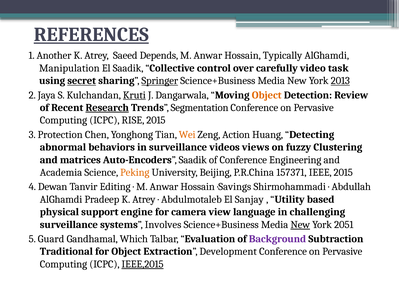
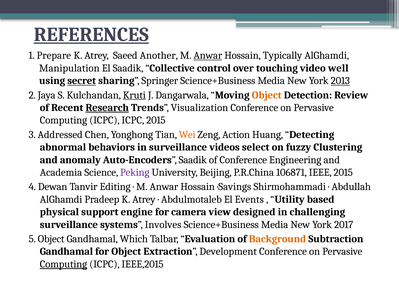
Another: Another -> Prepare (54, 56)
Depends: Depends -> Another (159, 56)
Anwar underline: none -> present (208, 56)
carefully: carefully -> touching (277, 68)
task: task -> well (338, 68)
Springer underline: present -> none (160, 81)
Segmentation: Segmentation -> Visualization (199, 108)
ICPC RISE: RISE -> ICPC (133, 120)
Protection: Protection -> Addressed (60, 135)
views: views -> select (256, 147)
matrices: matrices -> anomaly (80, 160)
Peking colour: orange -> purple (135, 173)
157371: 157371 -> 106871 (292, 173)
Sanjay: Sanjay -> Events (249, 199)
language: language -> designed (254, 212)
New underline: present -> none (300, 225)
2051: 2051 -> 2017 (344, 225)
5 Guard: Guard -> Object (51, 239)
Background colour: purple -> orange (277, 239)
Traditional: Traditional -> Gandhamal (66, 252)
Computing underline: none -> present (63, 264)
IEEE,2015 underline: present -> none (143, 264)
